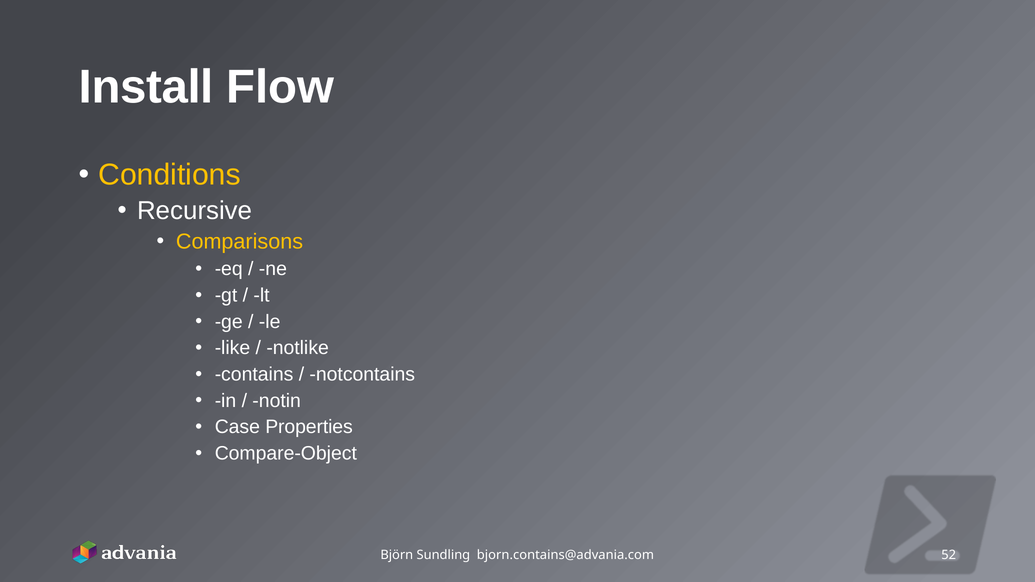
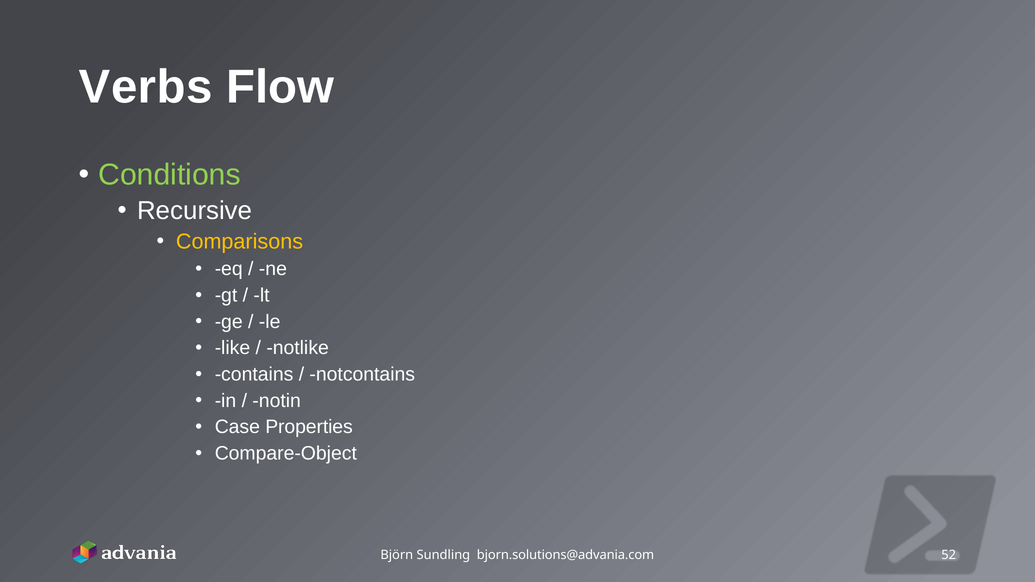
Install: Install -> Verbs (146, 87)
Conditions colour: yellow -> light green (169, 175)
bjorn.contains@advania.com: bjorn.contains@advania.com -> bjorn.solutions@advania.com (566, 555)
